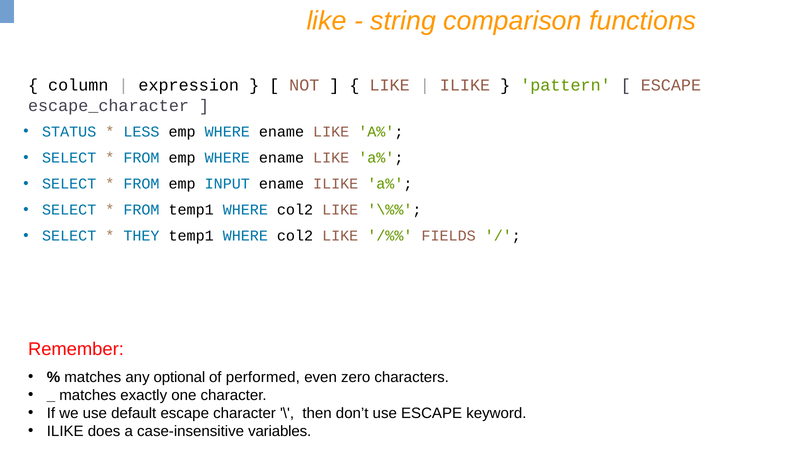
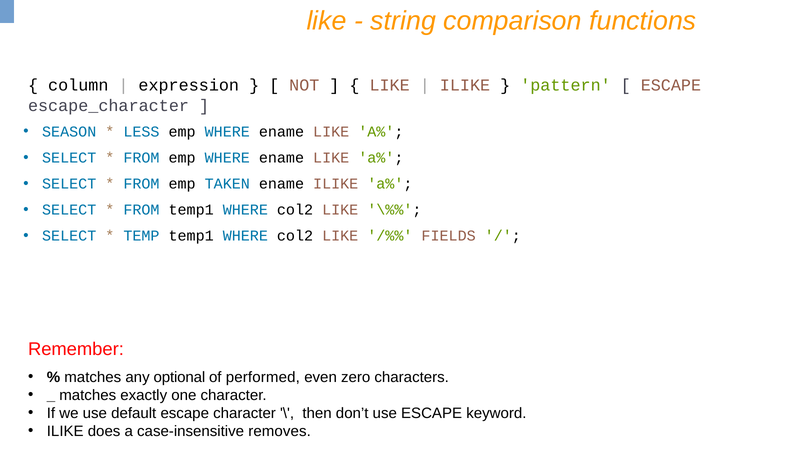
STATUS: STATUS -> SEASON (69, 132)
INPUT: INPUT -> TAKEN (227, 184)
THEY: THEY -> TEMP (141, 236)
variables: variables -> removes (280, 432)
